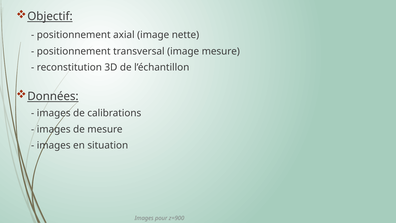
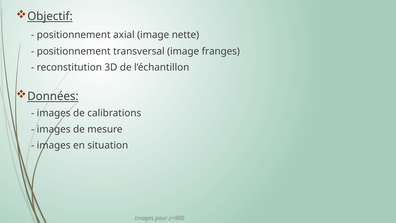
image mesure: mesure -> franges (221, 51)
